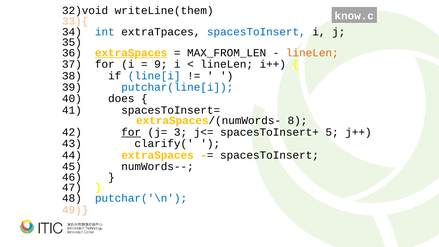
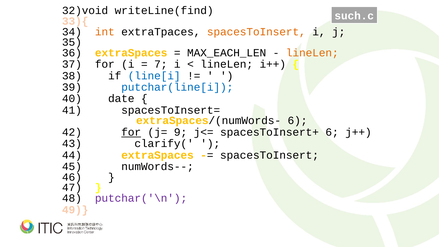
writeLine(them: writeLine(them -> writeLine(find (164, 11)
know.c: know.c -> such.c (354, 16)
int colour: blue -> orange (105, 32)
spacesToInsert colour: blue -> orange (256, 32)
extraSpaces underline: present -> none (131, 53)
MAX_FROM_LEN: MAX_FROM_LEN -> MAX_EACH_LEN (227, 53)
9: 9 -> 7 (161, 64)
does: does -> date (121, 99)
extraSpaces/(numWords- 8: 8 -> 6 (297, 121)
3: 3 -> 9 (181, 132)
spacesToInsert+ 5: 5 -> 6 (332, 132)
putchar('\n colour: blue -> purple (141, 198)
